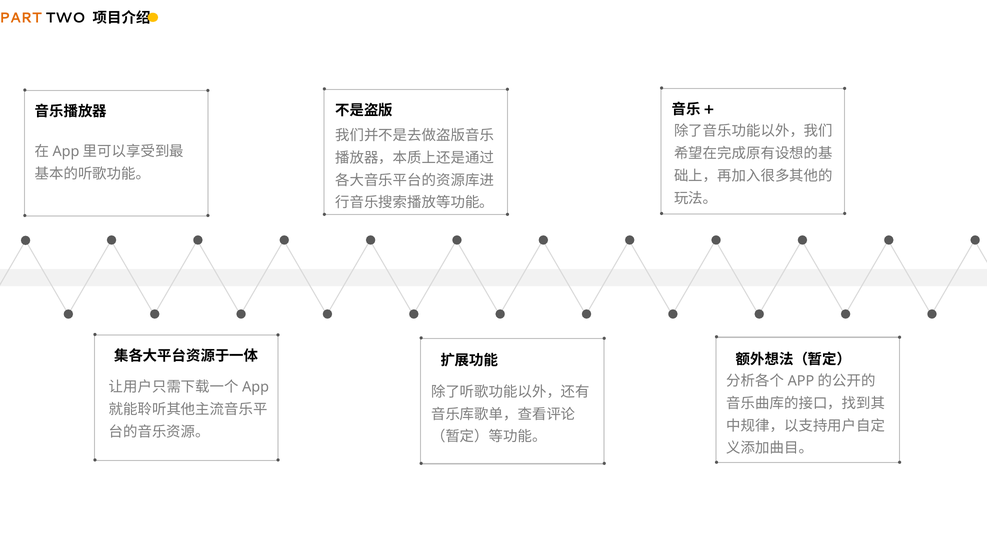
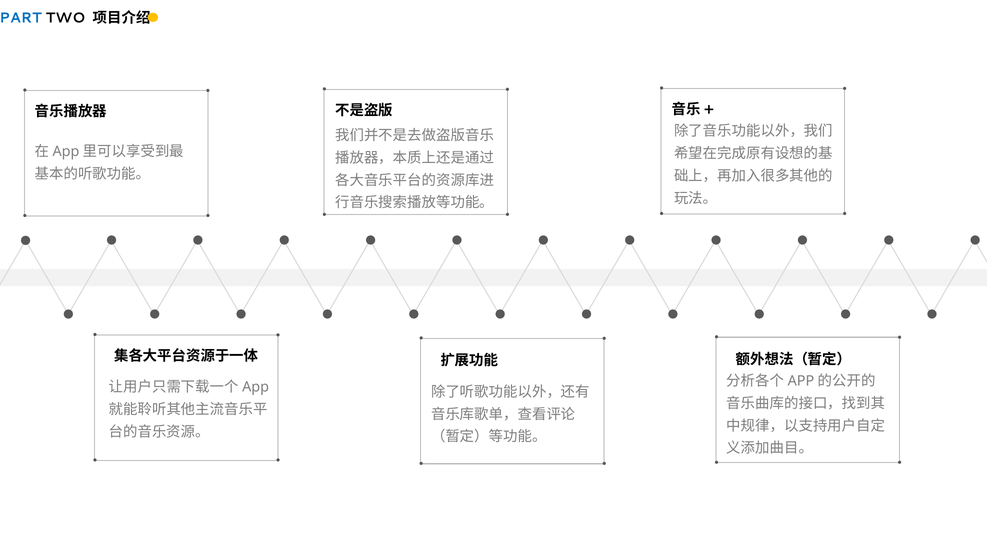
PART colour: orange -> blue (21, 18)
